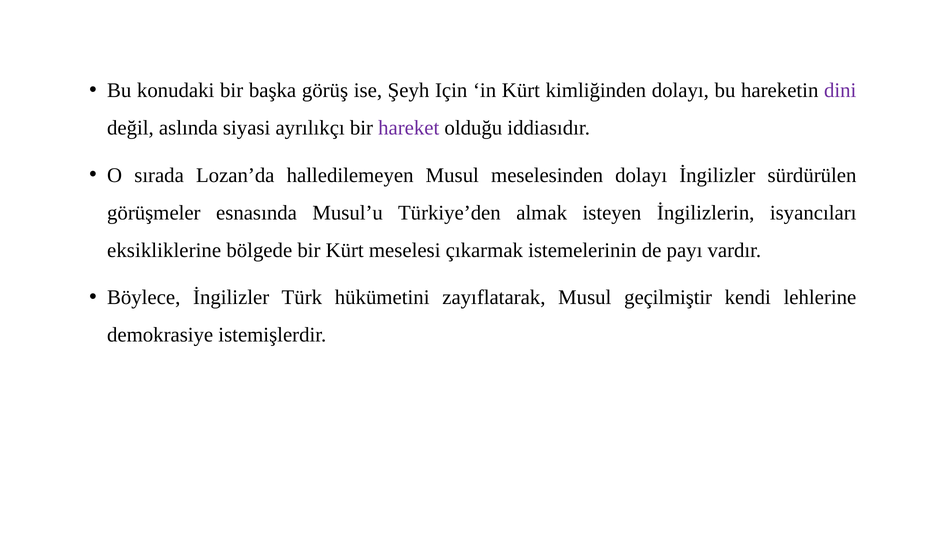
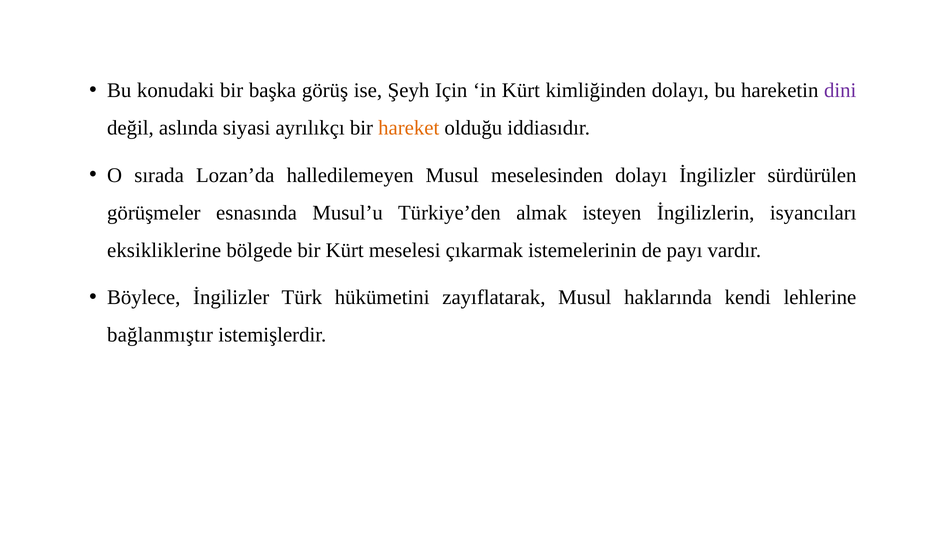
hareket colour: purple -> orange (409, 128)
geçilmiştir: geçilmiştir -> haklarında (668, 297)
demokrasiye: demokrasiye -> bağlanmıştır (160, 335)
